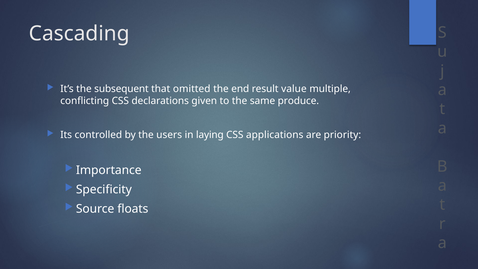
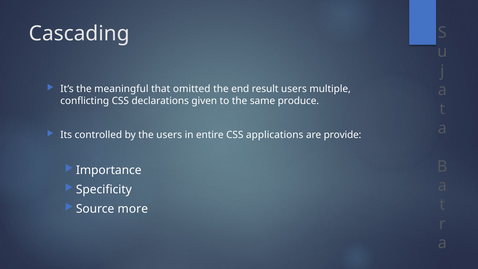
subsequent: subsequent -> meaningful (121, 89)
result value: value -> users (294, 89)
laying: laying -> entire (210, 135)
priority: priority -> provide (343, 135)
floats: floats -> more (133, 209)
